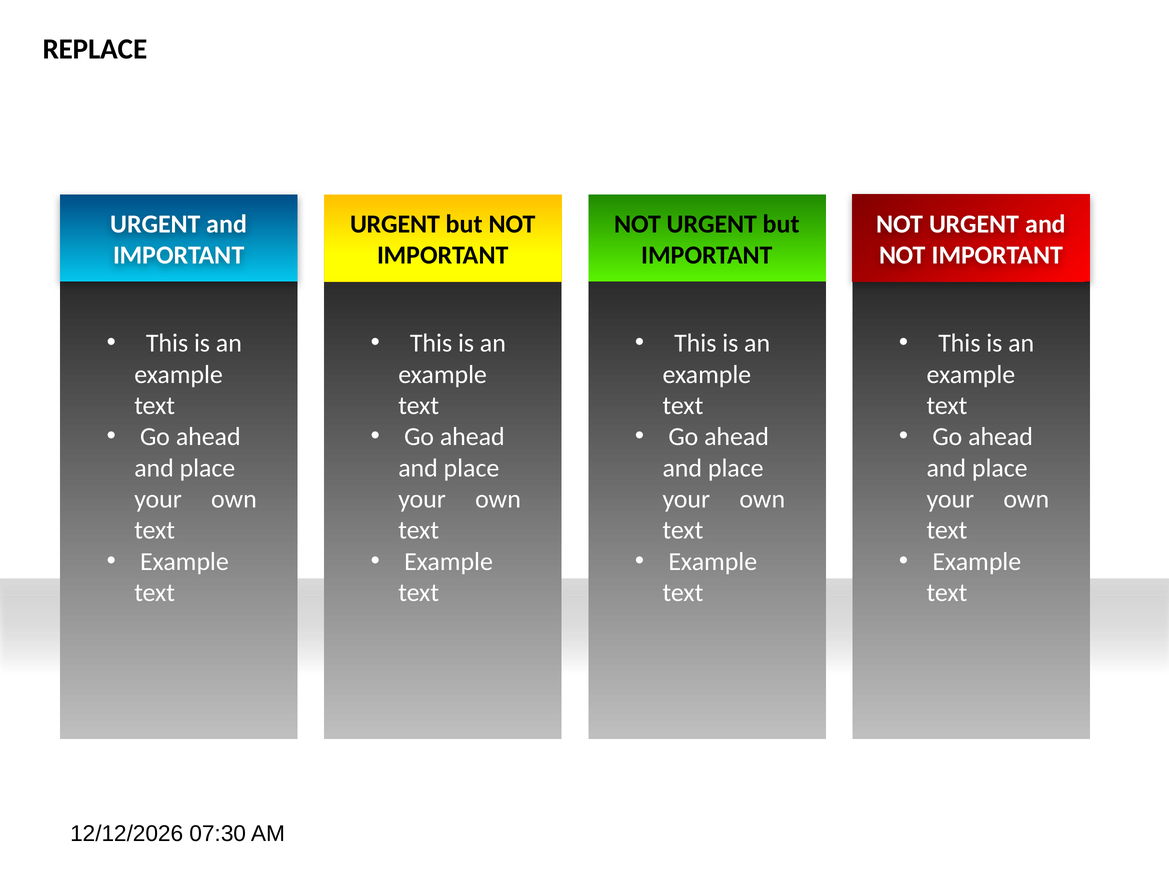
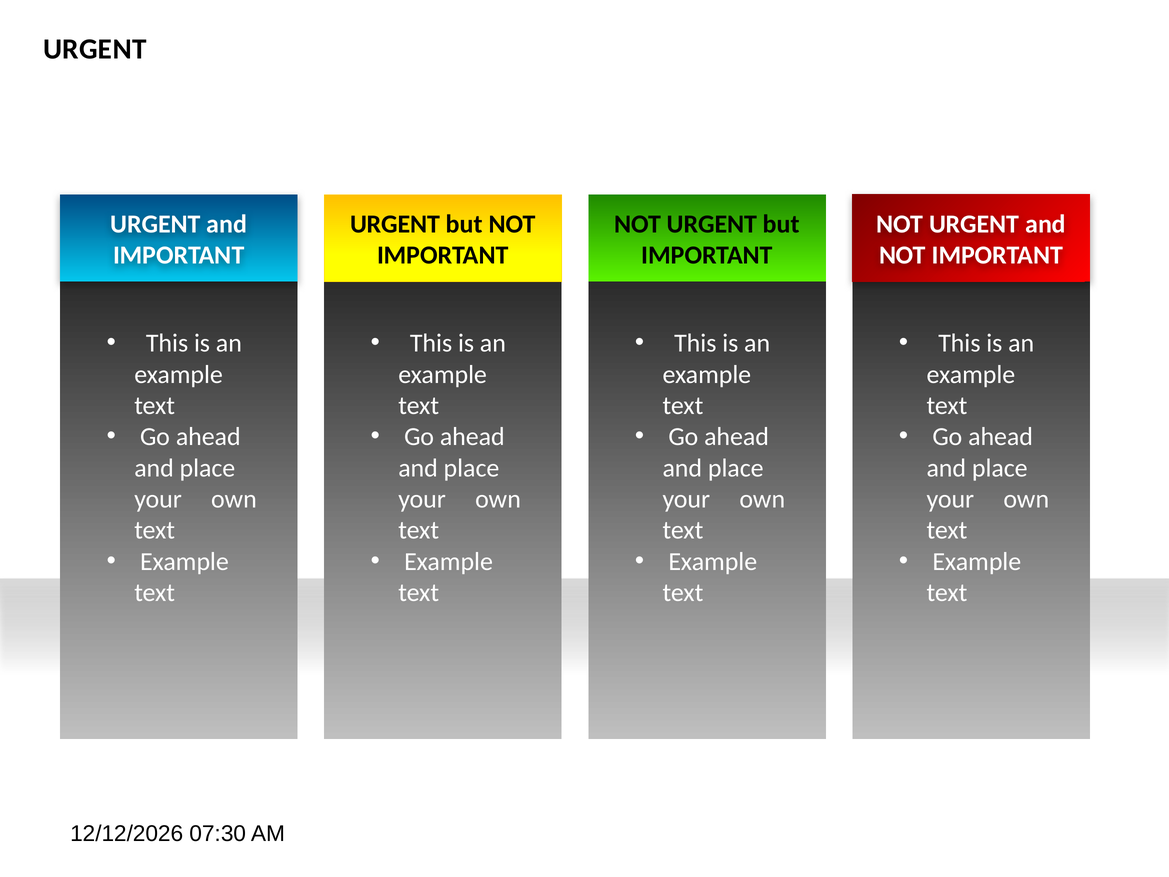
REPLACE: REPLACE -> URGENT (95, 49)
